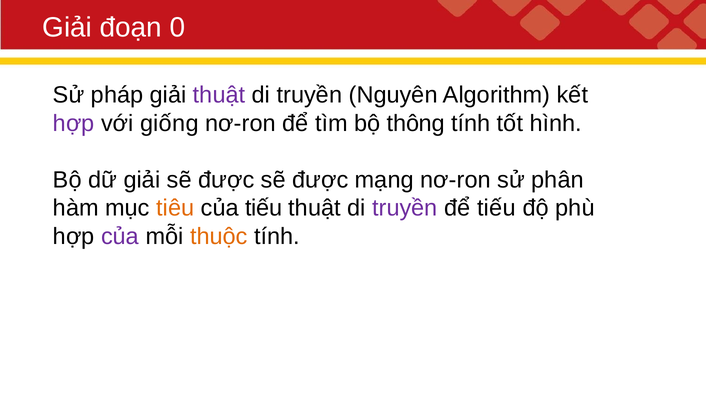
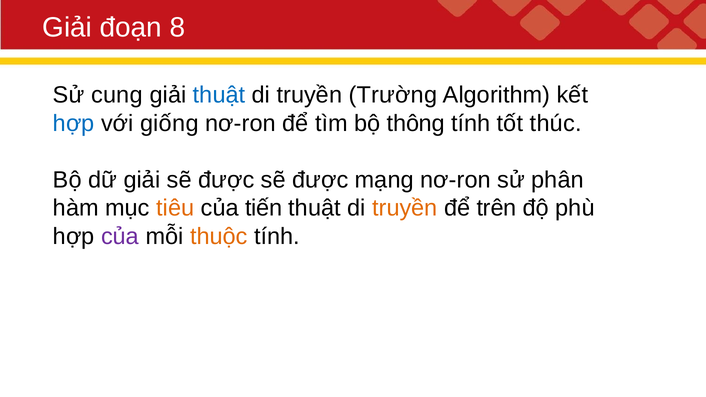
0: 0 -> 8 (178, 28)
pháp: pháp -> cung (117, 95)
thuật colour: purple -> blue (219, 95)
Nguyên: Nguyên -> Trường (393, 95)
hợp colour: purple -> blue (74, 123)
hình: hình -> thúc (556, 123)
của tiếu: tiếu -> tiến (264, 208)
truyền colour: purple -> orange (405, 208)
để tiếu: tiếu -> trên (497, 208)
